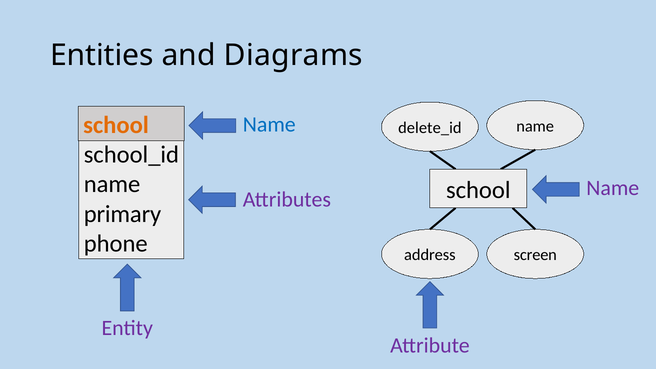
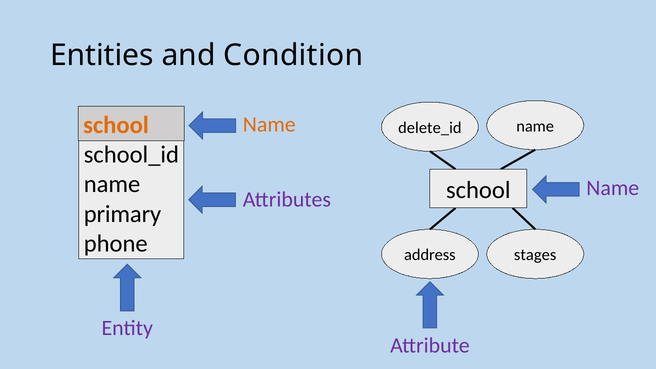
Diagrams: Diagrams -> Condition (293, 55)
Name colour: blue -> orange (269, 124)
screen: screen -> stages (535, 255)
